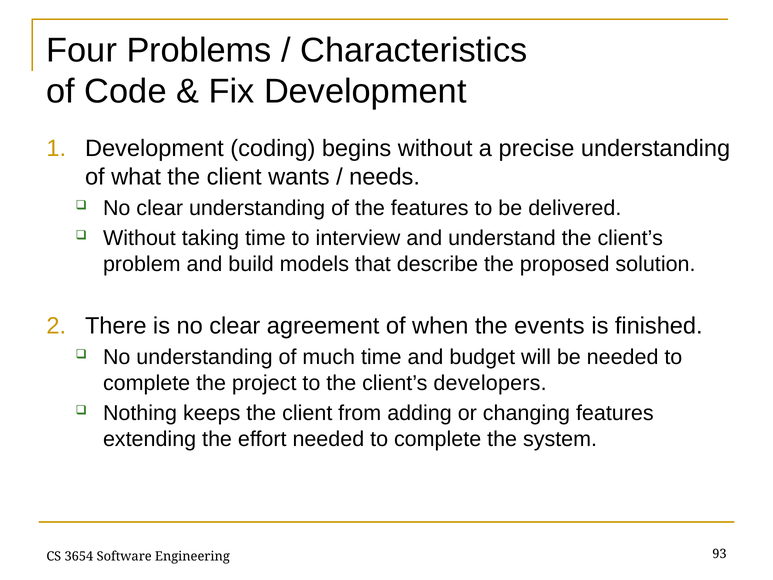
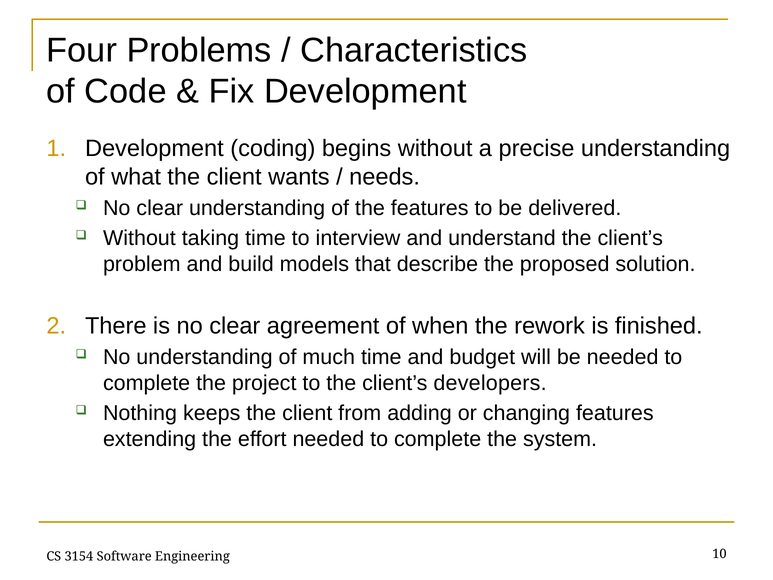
events: events -> rework (550, 326)
3654: 3654 -> 3154 (79, 556)
93: 93 -> 10 (719, 554)
